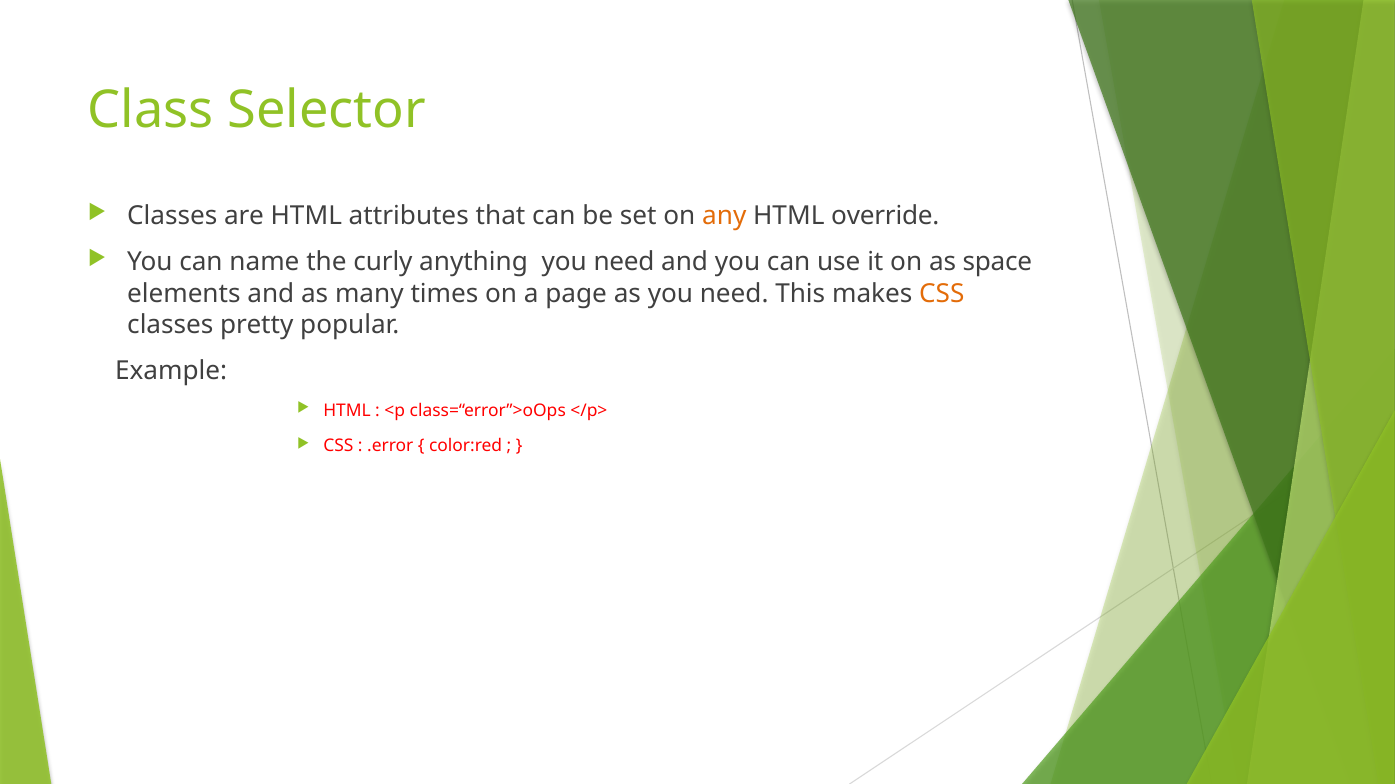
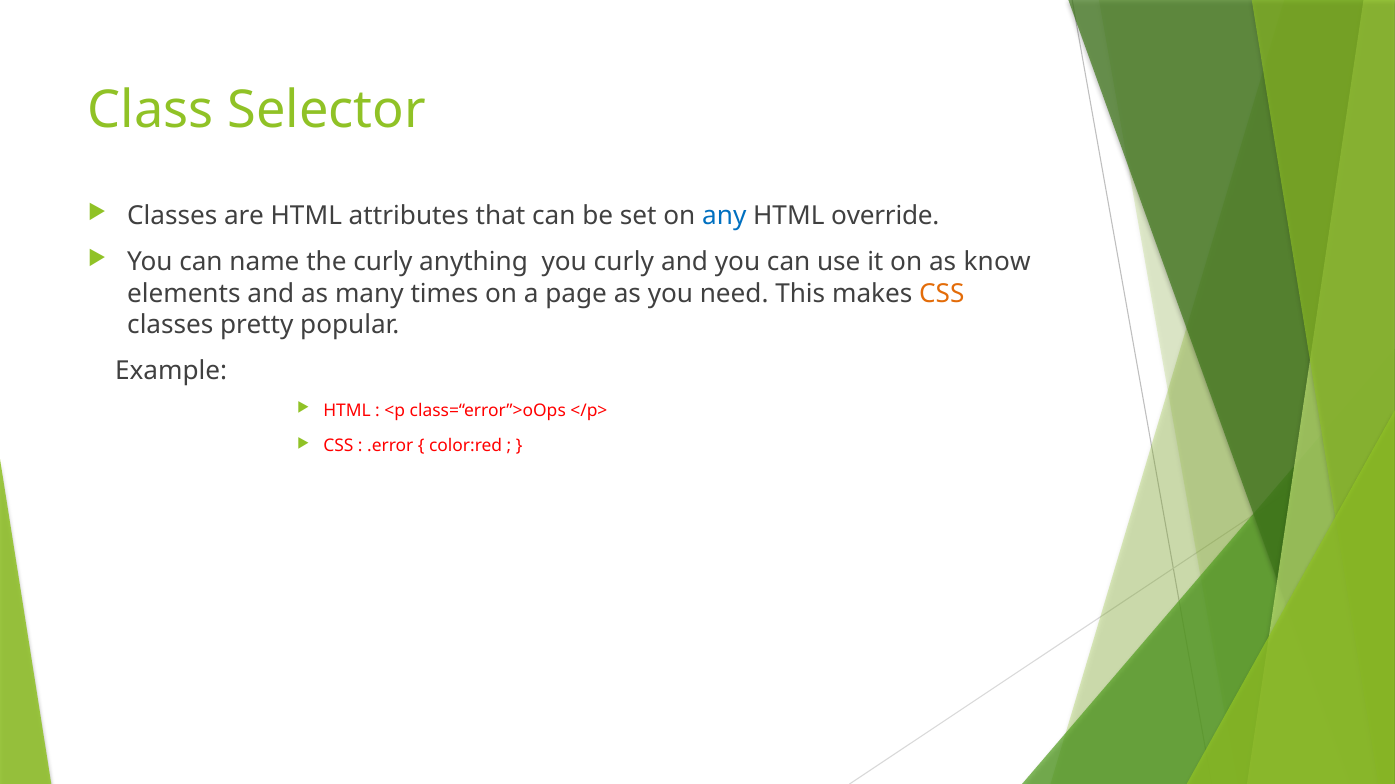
any colour: orange -> blue (724, 216)
anything you need: need -> curly (624, 262)
space: space -> know (997, 262)
